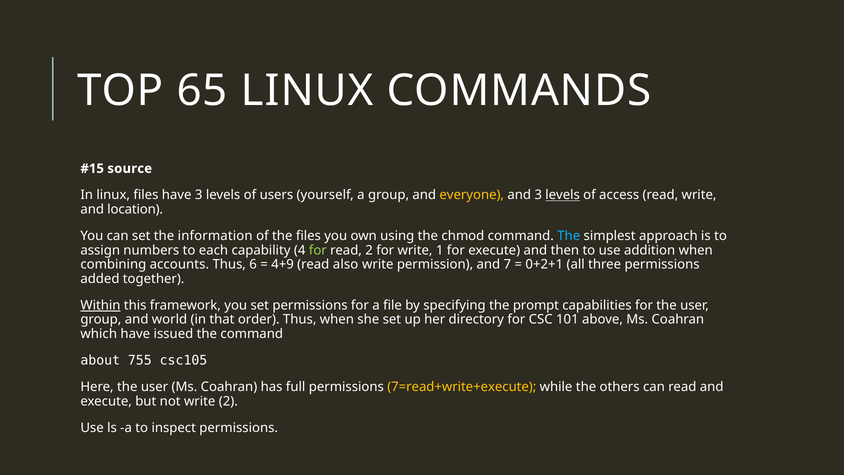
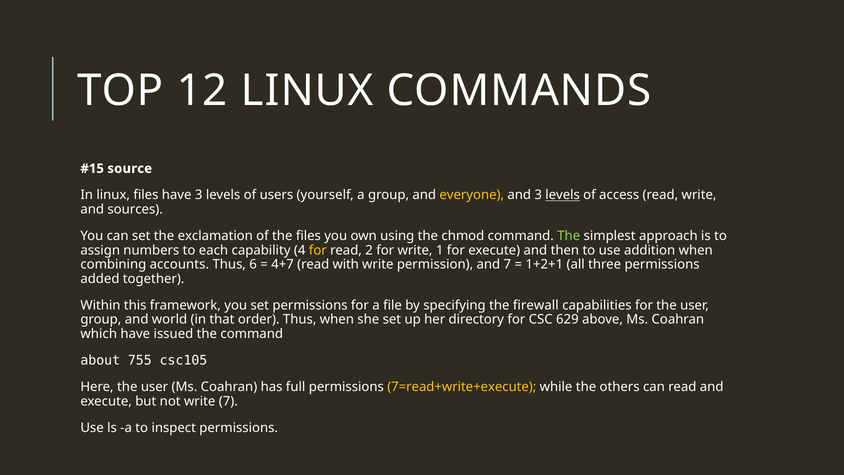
65: 65 -> 12 (202, 91)
location: location -> sources (135, 209)
information: information -> exclamation (215, 236)
The colour: light blue -> light green (569, 236)
for colour: light green -> yellow (318, 250)
4+9: 4+9 -> 4+7 (283, 264)
also: also -> with (346, 264)
0+2+1: 0+2+1 -> 1+2+1 (544, 264)
Within underline: present -> none (100, 305)
prompt: prompt -> firewall (536, 305)
101: 101 -> 629 (567, 319)
write 2: 2 -> 7 (228, 401)
